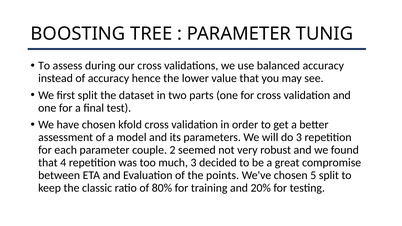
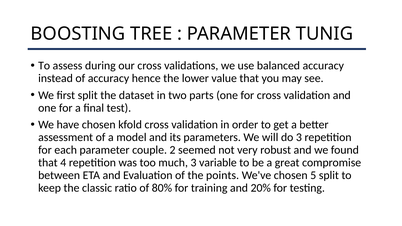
decided: decided -> variable (218, 163)
